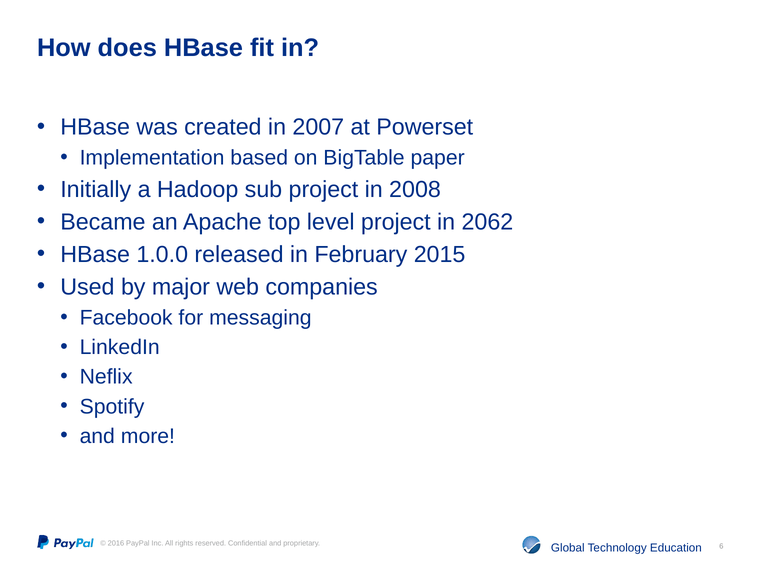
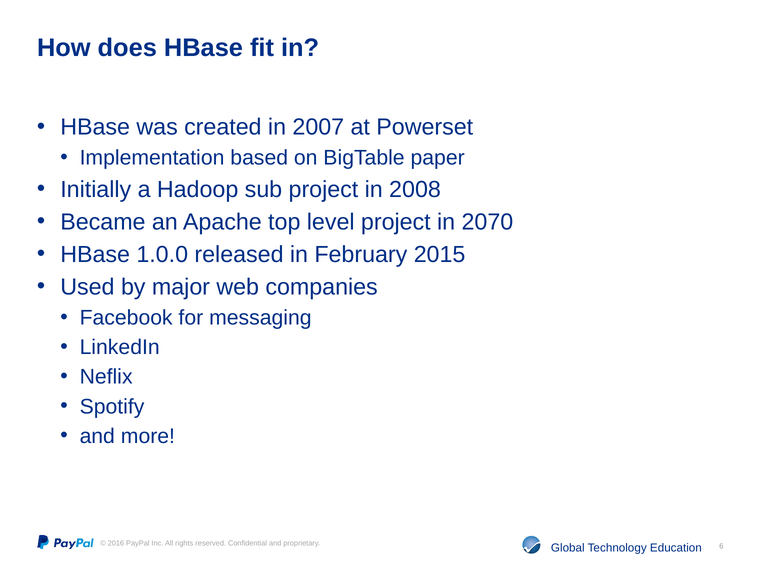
2062: 2062 -> 2070 (487, 222)
